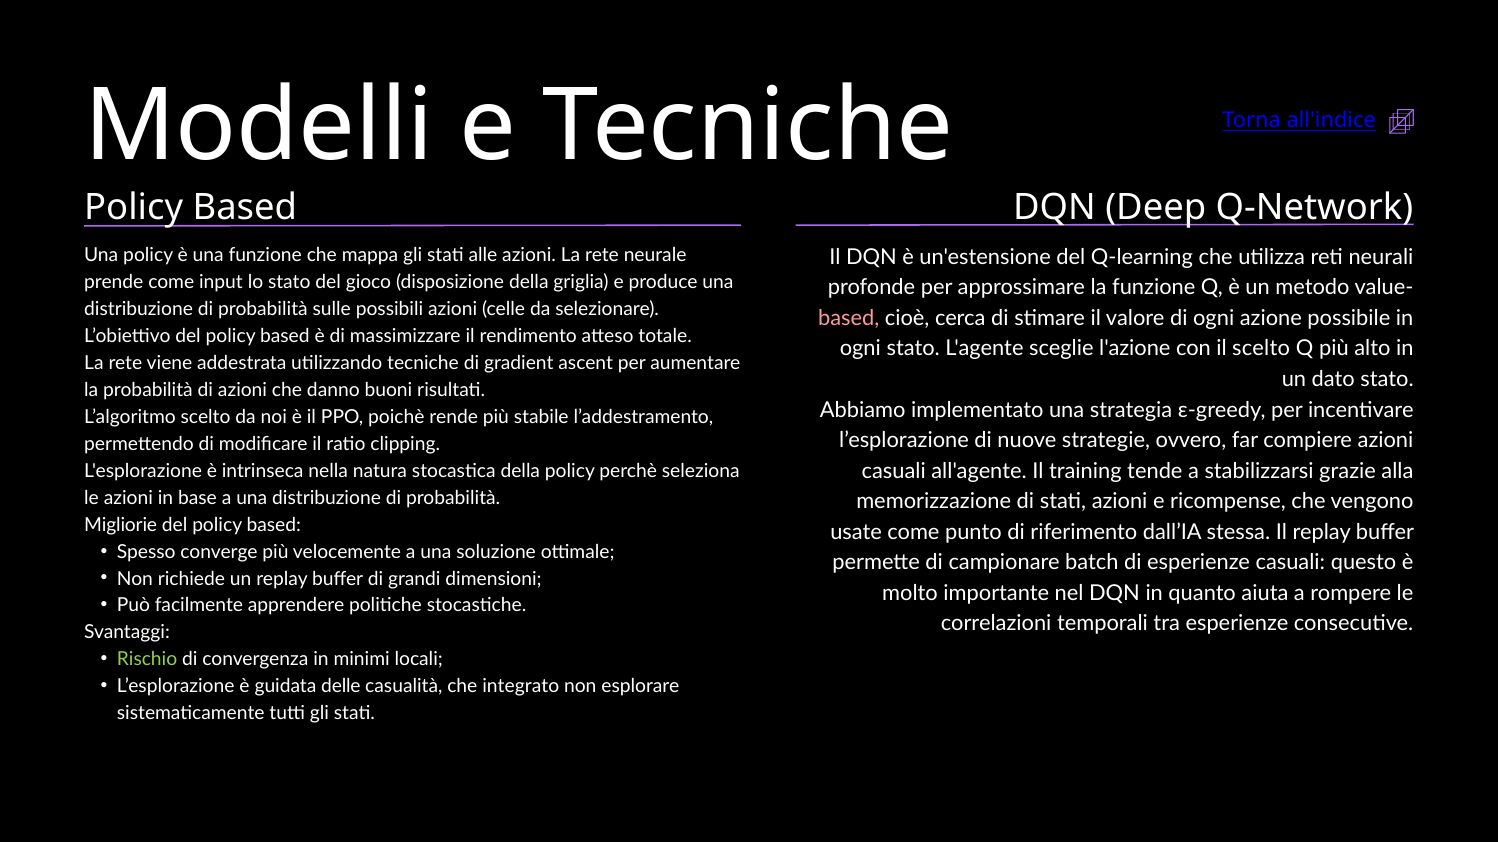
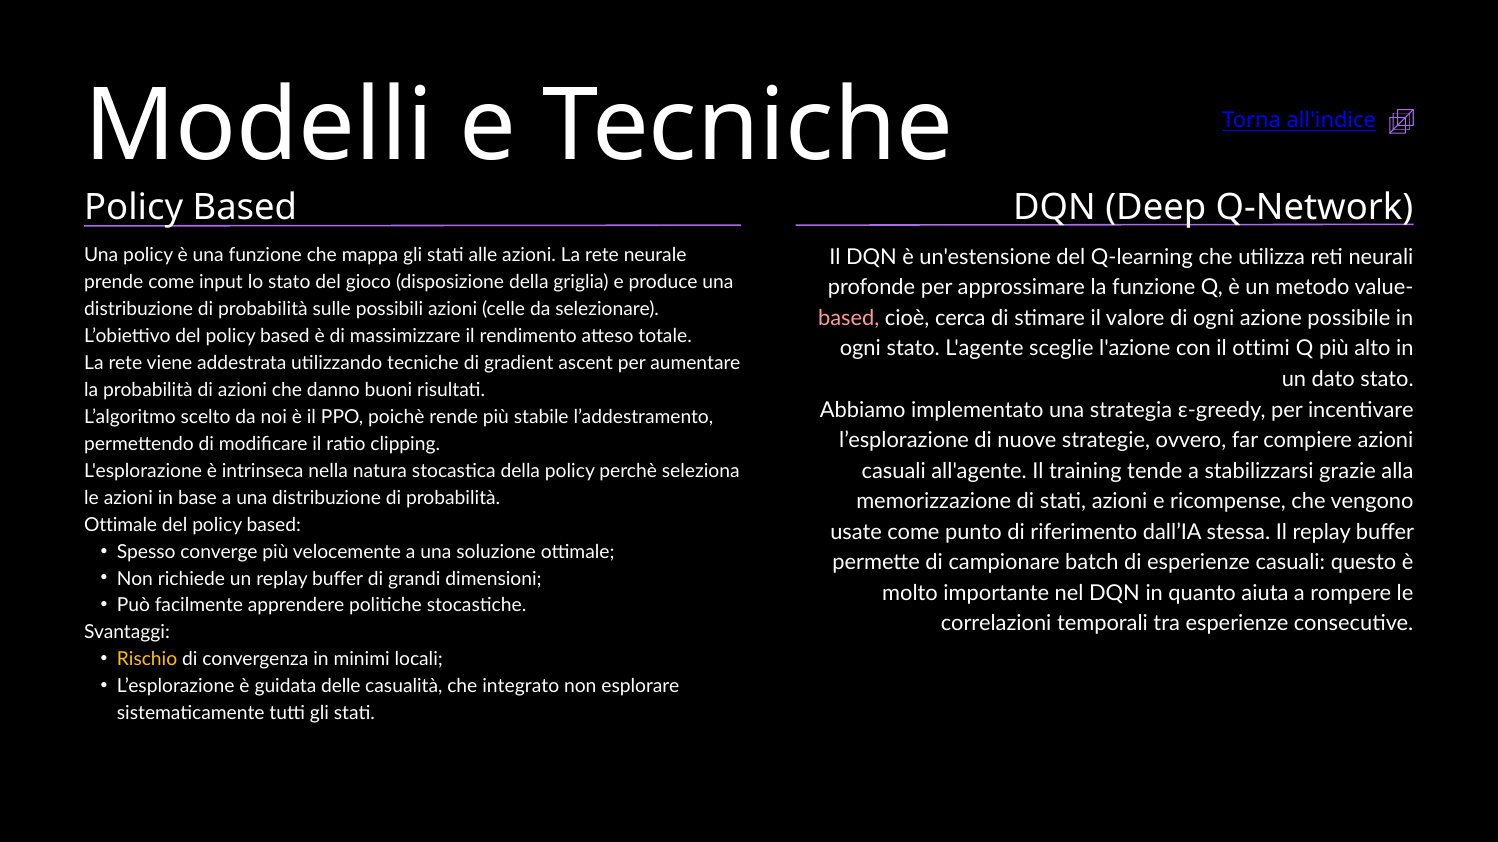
il scelto: scelto -> ottimi (1261, 349)
Migliorie: Migliorie -> Ottimale (121, 525)
Rischio colour: light green -> yellow (147, 660)
